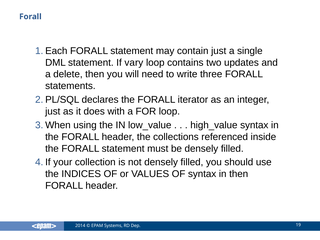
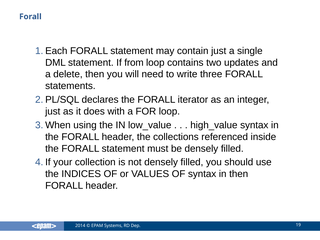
vary: vary -> from (134, 63)
